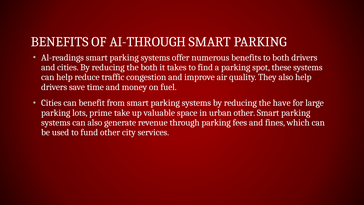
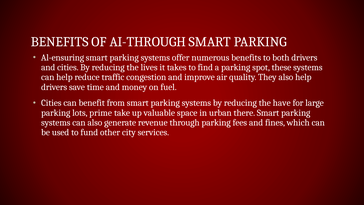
Al-readings: Al-readings -> Al-ensuring (63, 58)
the both: both -> lives (149, 67)
urban other: other -> there (244, 113)
